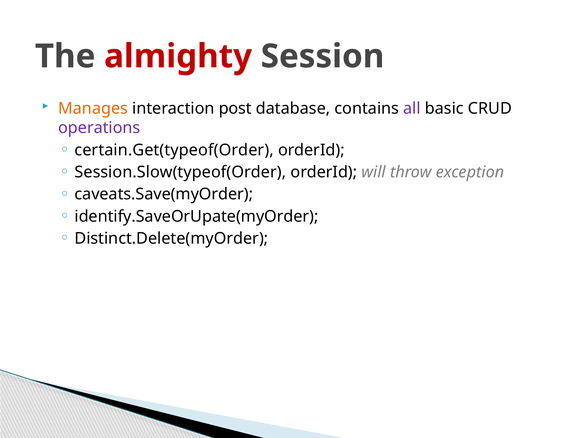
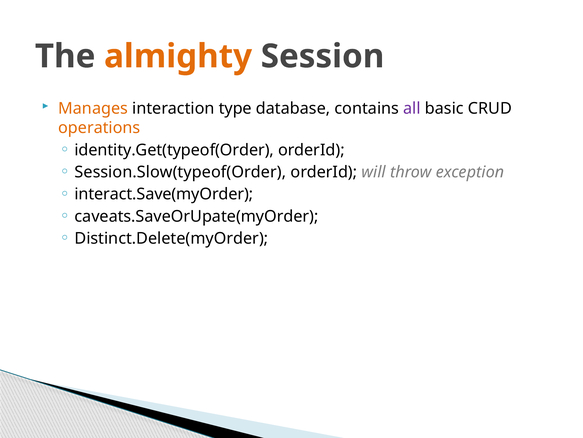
almighty colour: red -> orange (178, 56)
post: post -> type (235, 108)
operations colour: purple -> orange (99, 128)
certain.Get(typeof(Order: certain.Get(typeof(Order -> identity.Get(typeof(Order (174, 150)
caveats.Save(myOrder: caveats.Save(myOrder -> interact.Save(myOrder (164, 194)
identify.SaveOrUpate(myOrder: identify.SaveOrUpate(myOrder -> caveats.SaveOrUpate(myOrder (196, 216)
